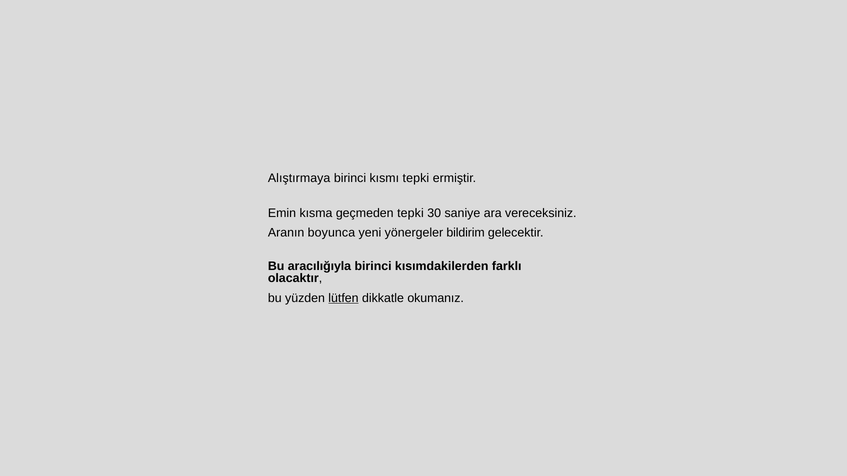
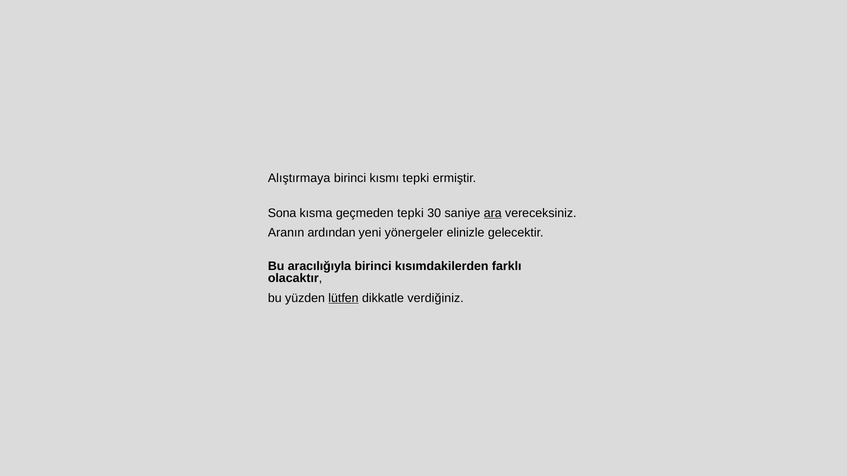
Emin: Emin -> Sona (282, 213)
ara underline: none -> present (493, 213)
boyunca: boyunca -> ardından (332, 233)
bildirim: bildirim -> elinizle (466, 233)
okumanız: okumanız -> verdiğiniz (436, 298)
